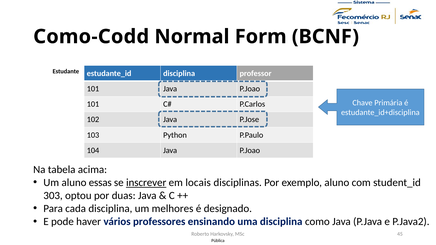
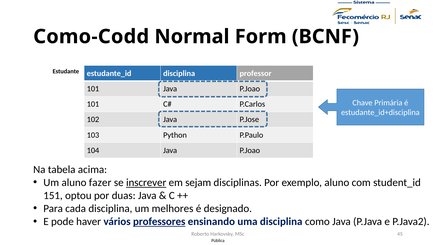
essas: essas -> fazer (100, 183)
locais: locais -> sejam (198, 183)
303: 303 -> 151 (53, 196)
professores underline: none -> present (159, 222)
